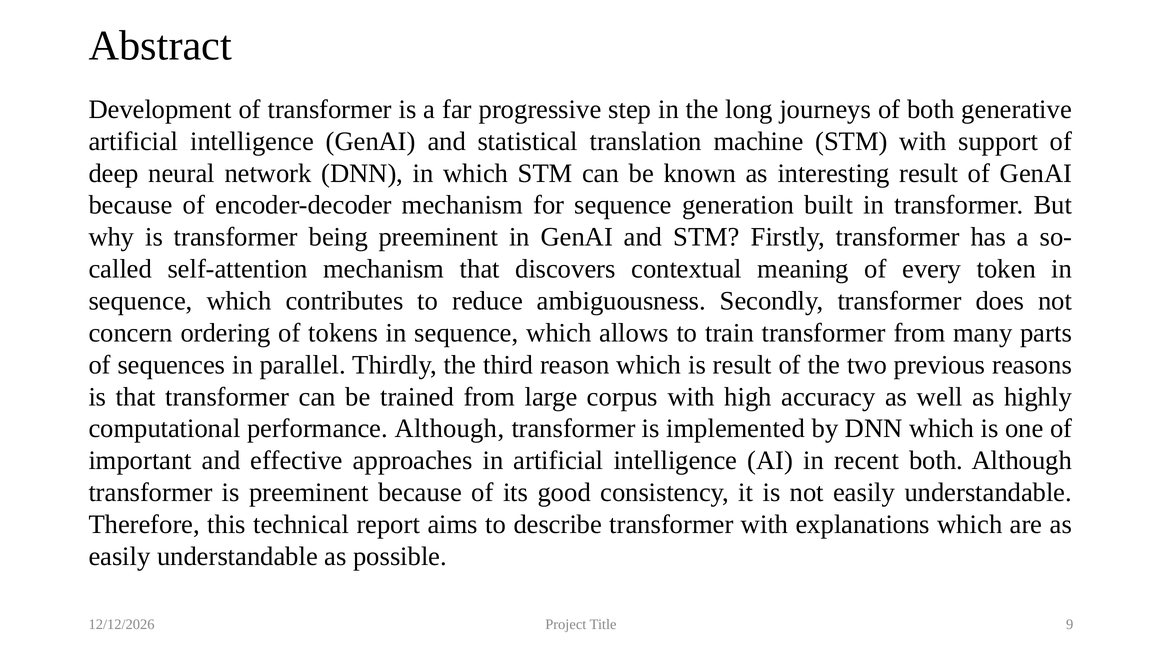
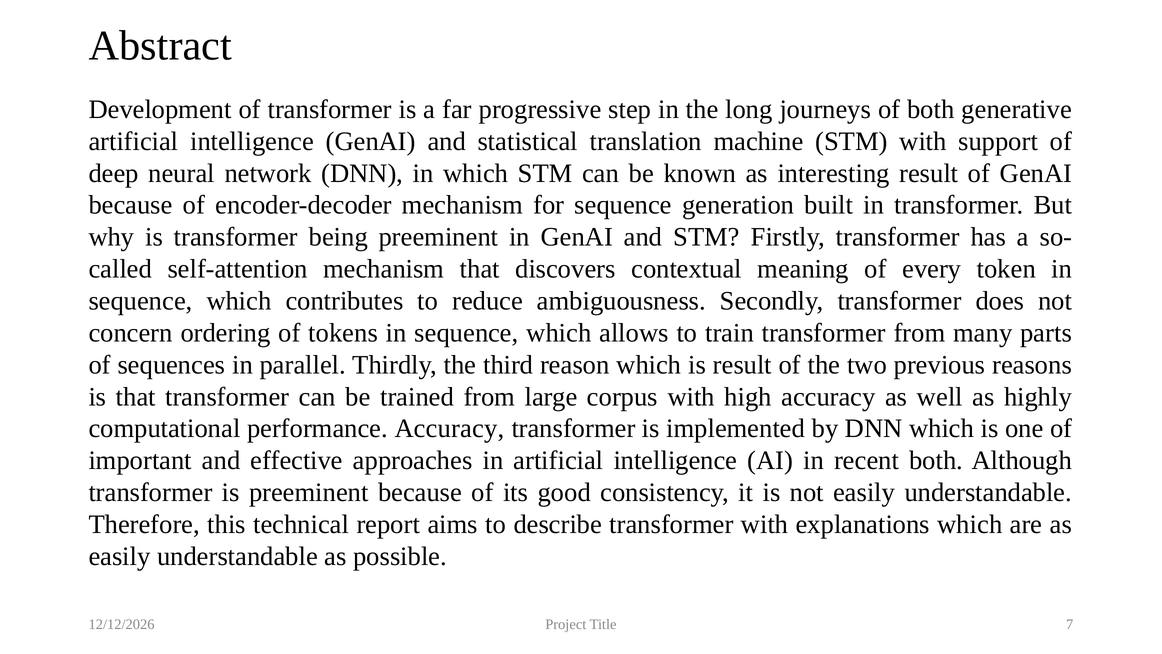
performance Although: Although -> Accuracy (450, 428)
9: 9 -> 7 (1070, 624)
